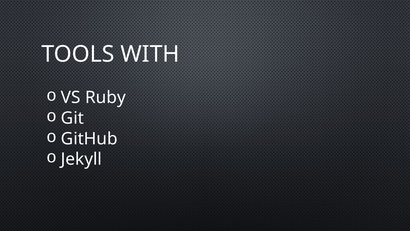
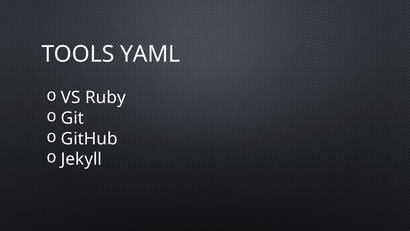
WITH: WITH -> YAML (150, 54)
